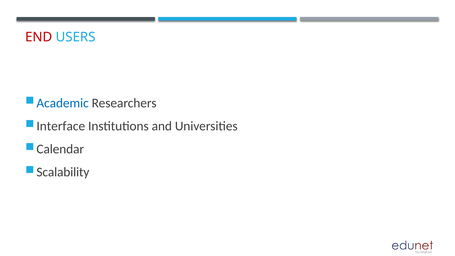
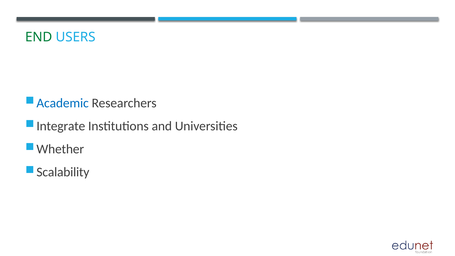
END colour: red -> green (39, 37)
Interface: Interface -> Integrate (61, 126)
Calendar: Calendar -> Whether (60, 149)
